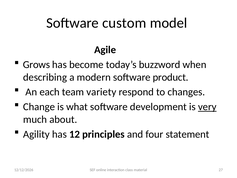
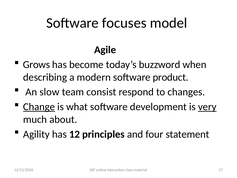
custom: custom -> focuses (124, 23)
each: each -> slow (49, 92)
variety: variety -> consist (101, 92)
Change underline: none -> present (39, 107)
